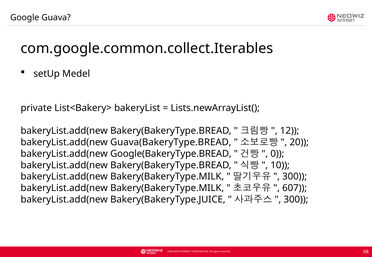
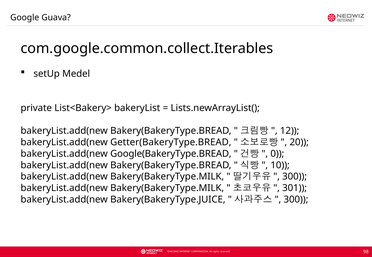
Guava(BakeryType.BREAD: Guava(BakeryType.BREAD -> Getter(BakeryType.BREAD (171, 143)
607: 607 -> 301 (295, 188)
